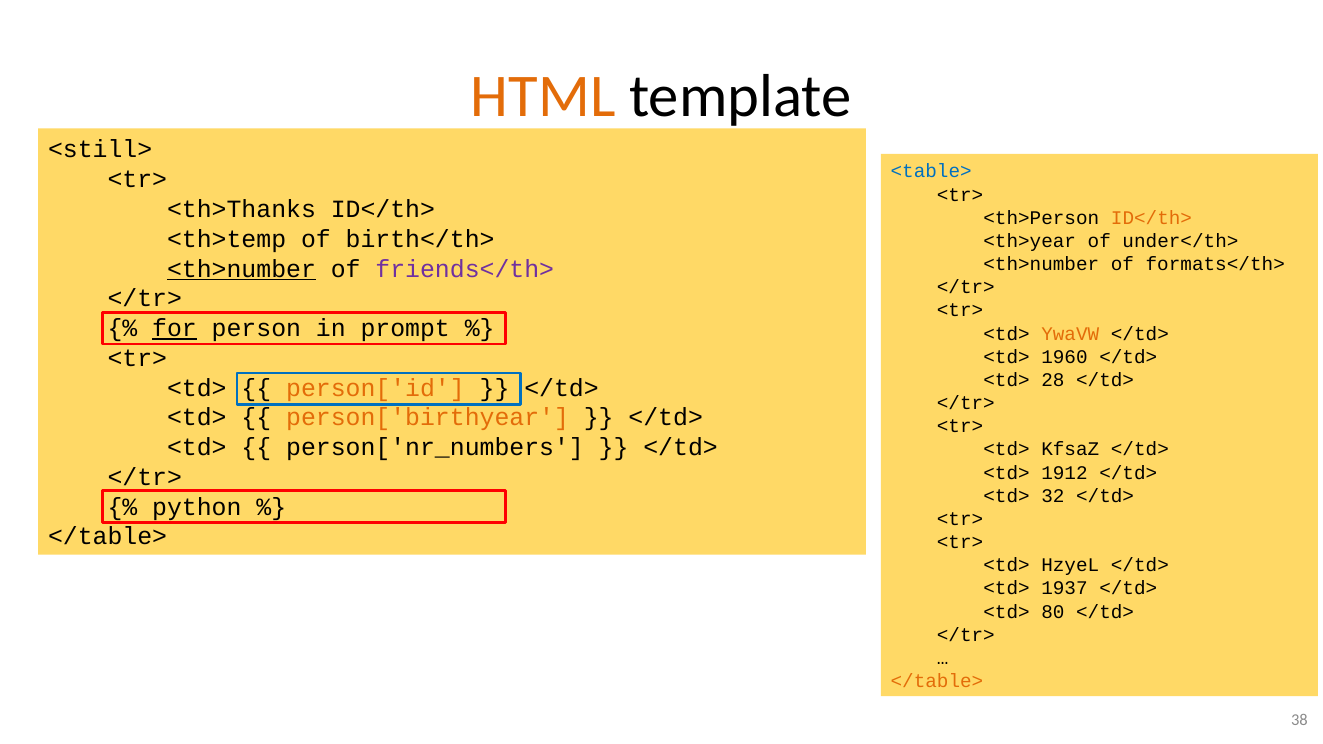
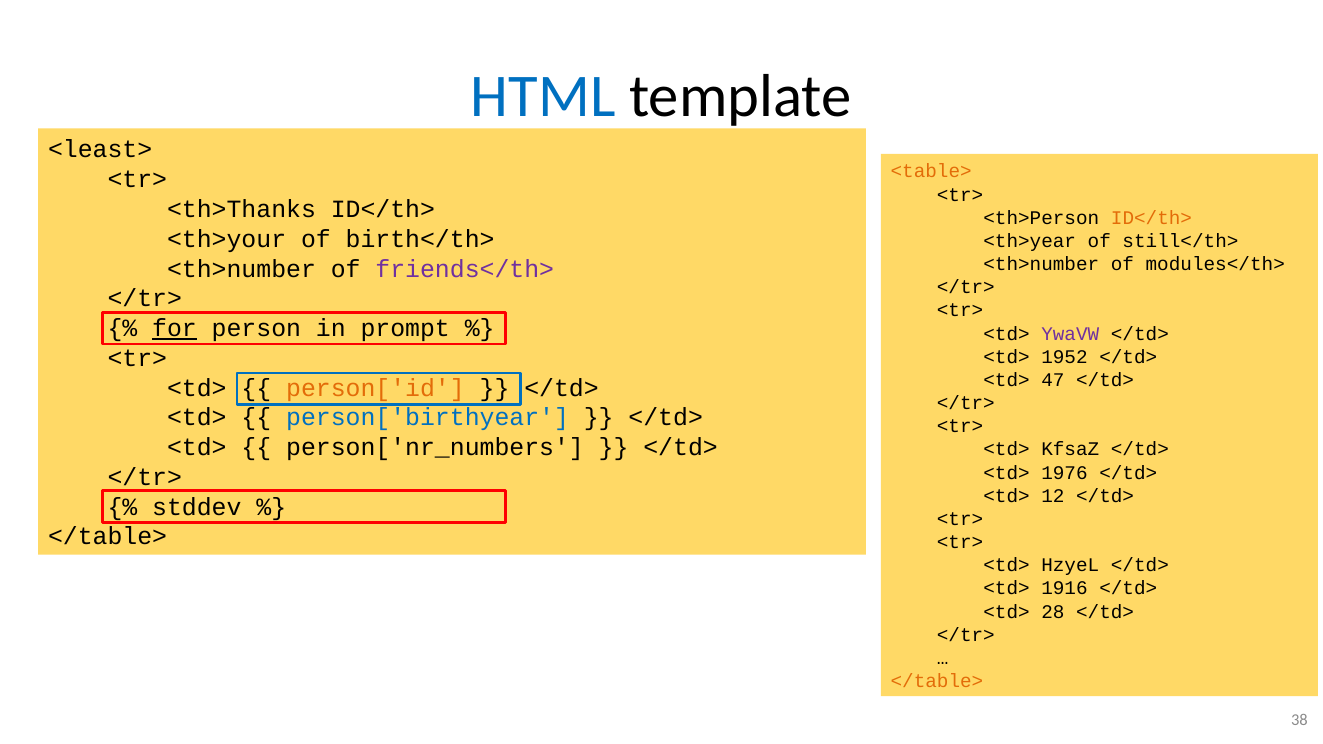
HTML colour: orange -> blue (543, 96)
<still>: <still> -> <least> (100, 150)
<table> colour: blue -> orange (931, 172)
<th>temp: <th>temp -> <th>your (227, 239)
under</th>: under</th> -> still</th> (1180, 241)
formats</th>: formats</th> -> modules</th> (1215, 264)
<th>number underline: present -> none (241, 269)
YwaVW colour: orange -> purple (1070, 334)
1960: 1960 -> 1952 (1065, 357)
28: 28 -> 47 (1053, 380)
person['birthyear colour: orange -> blue (428, 418)
1912: 1912 -> 1976 (1065, 473)
32: 32 -> 12 (1053, 496)
python: python -> stddev (197, 507)
1937: 1937 -> 1916 (1065, 589)
80: 80 -> 28 (1053, 612)
